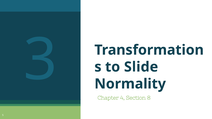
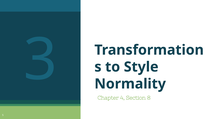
Slide: Slide -> Style (141, 67)
